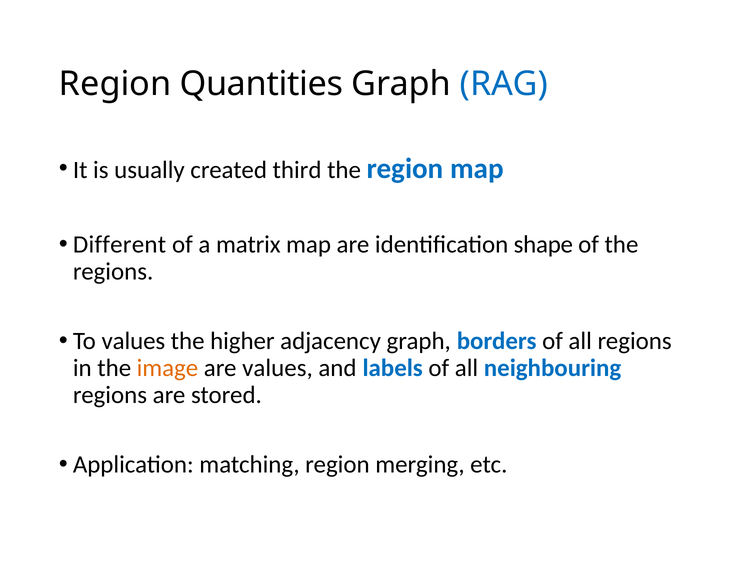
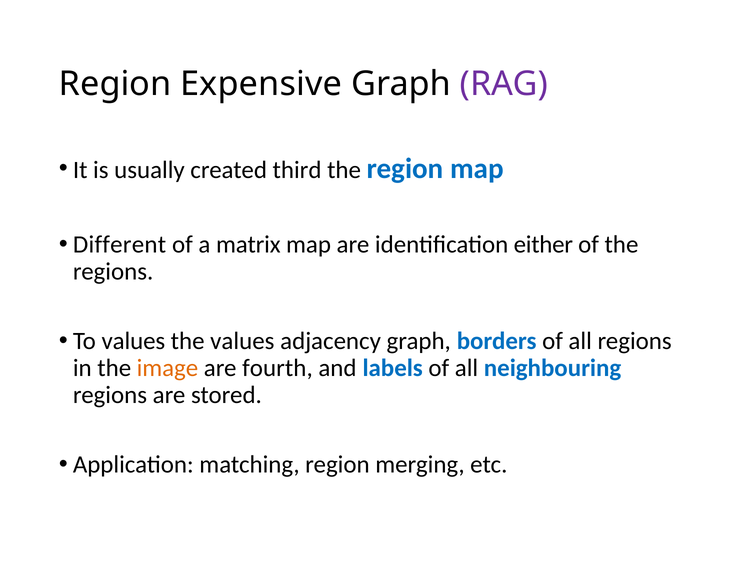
Quantities: Quantities -> Expensive (261, 84)
RAG colour: blue -> purple (504, 84)
shape: shape -> either (543, 245)
the higher: higher -> values (242, 341)
are values: values -> fourth (277, 368)
